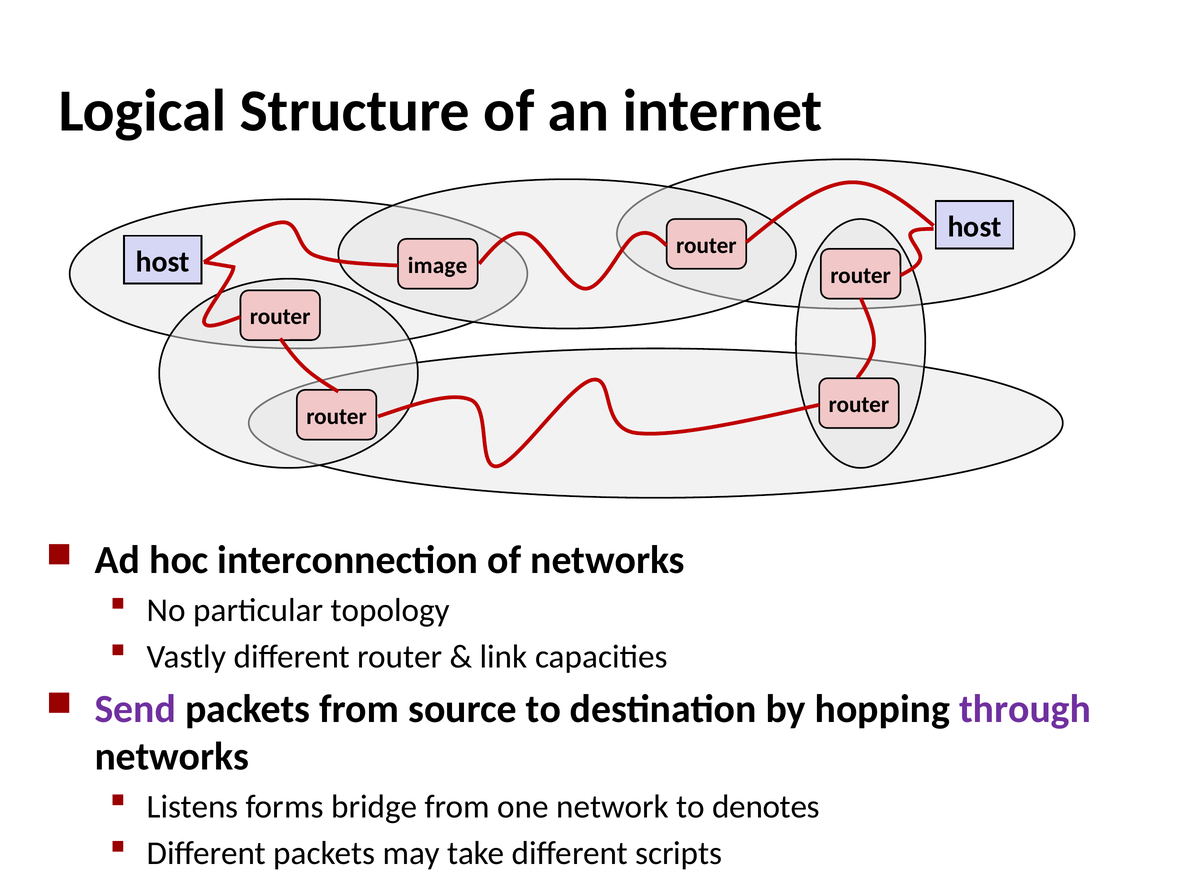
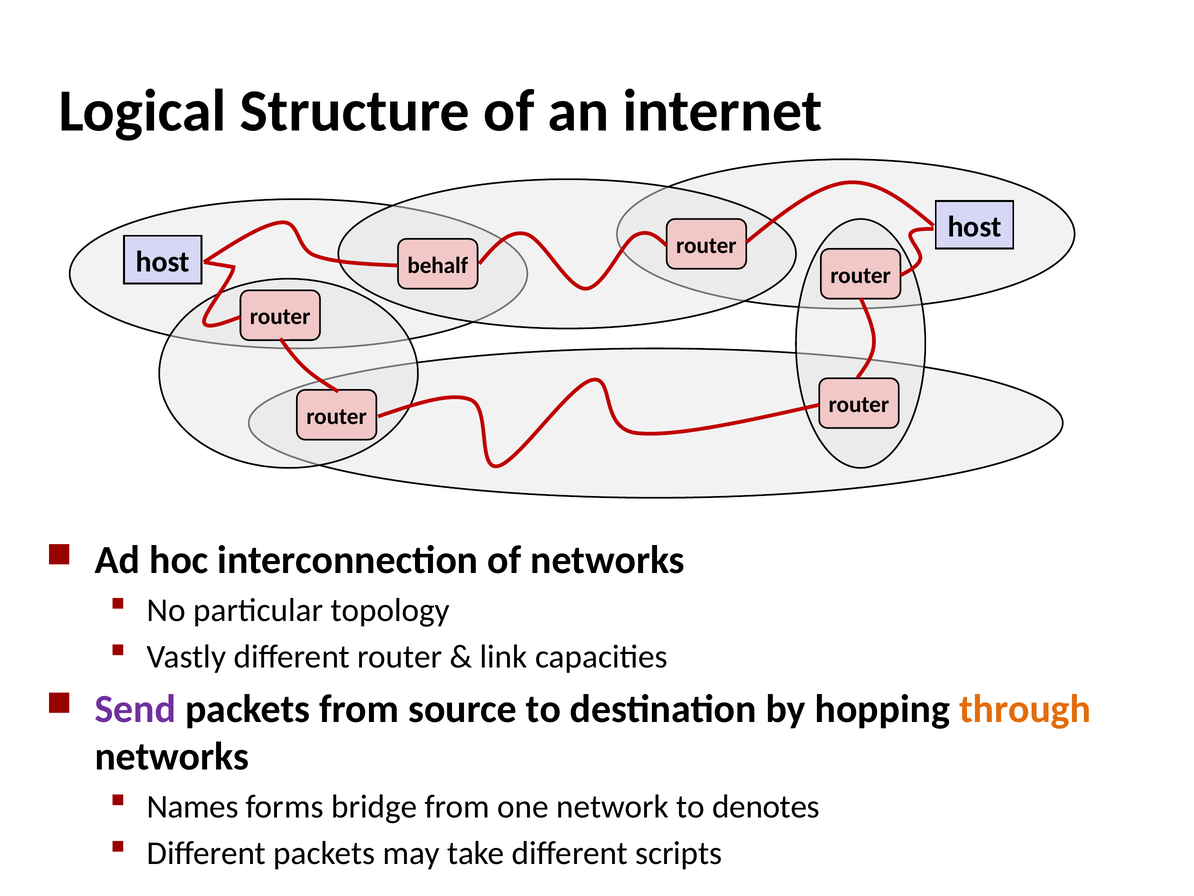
image: image -> behalf (438, 265)
through colour: purple -> orange (1025, 709)
Listens: Listens -> Names (193, 806)
